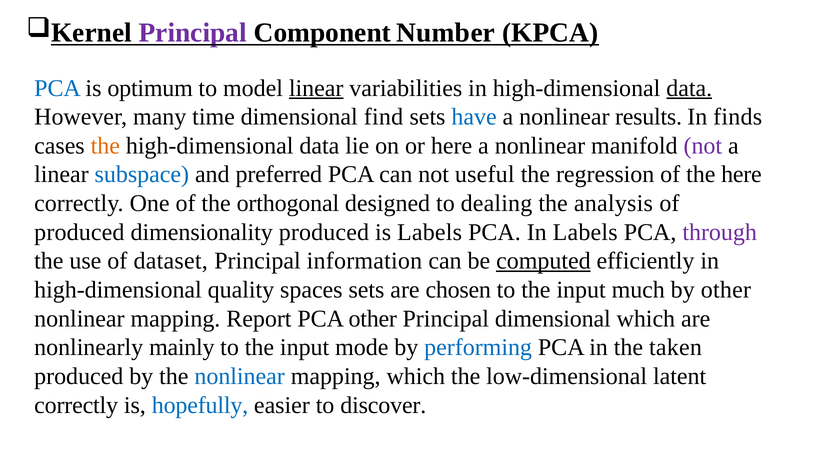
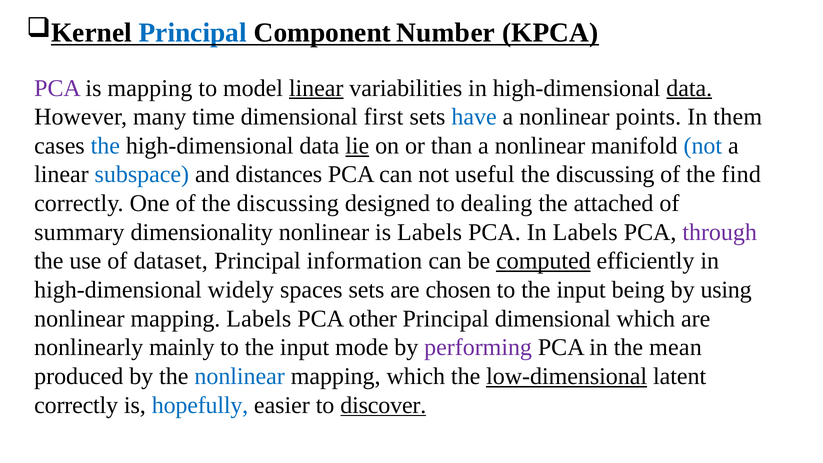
Principal colour: purple -> blue (193, 33)
PCA colour: blue -> purple (58, 88)
is optimum: optimum -> mapping (150, 88)
find: find -> first (384, 117)
results: results -> points (648, 117)
finds: finds -> them (738, 117)
the colour: orange -> blue (105, 146)
lie underline: none -> present (357, 146)
or here: here -> than (452, 146)
not colour: purple -> blue (703, 146)
preferred: preferred -> distances (279, 175)
regression: regression -> discussing (605, 175)
the here: here -> find (741, 175)
of the orthogonal: orthogonal -> discussing (288, 203)
analysis: analysis -> attached (614, 203)
produced: produced -> summary (79, 232)
dimensionality produced: produced -> nonlinear (324, 232)
quality: quality -> widely (241, 290)
much: much -> being (638, 290)
by other: other -> using (726, 290)
mapping Report: Report -> Labels (259, 319)
performing colour: blue -> purple (478, 347)
taken: taken -> mean (675, 347)
low-dimensional underline: none -> present (567, 376)
discover underline: none -> present (383, 405)
